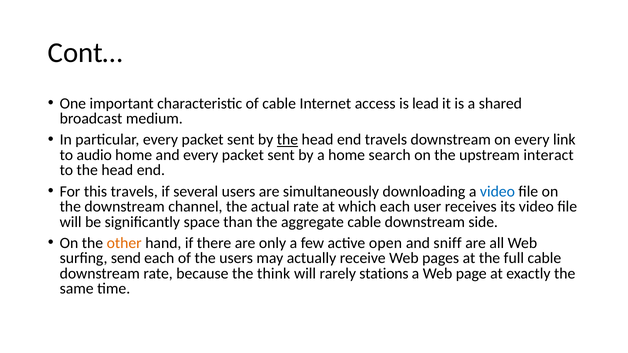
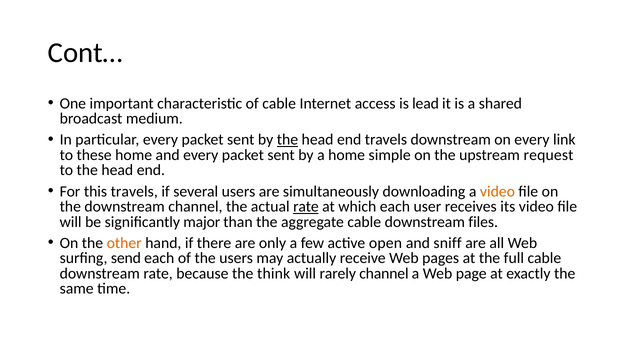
audio: audio -> these (94, 155)
search: search -> simple (390, 155)
interact: interact -> request (549, 155)
video colour: blue -> orange (497, 191)
rate underline: none -> present (306, 207)
space: space -> major (202, 222)
side: side -> files (483, 222)
rarely stations: stations -> channel (384, 274)
